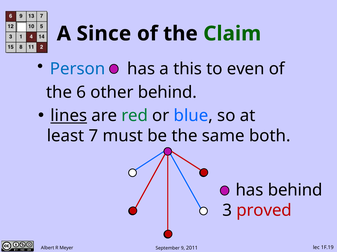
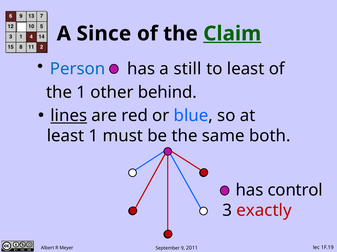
Claim underline: none -> present (232, 34)
this: this -> still (187, 69)
to even: even -> least (246, 69)
the 6: 6 -> 1 (81, 93)
red colour: green -> black (135, 116)
least 7: 7 -> 1 (93, 136)
has behind: behind -> control (295, 191)
proved: proved -> exactly (264, 211)
